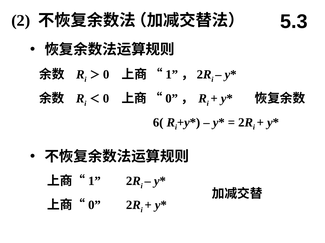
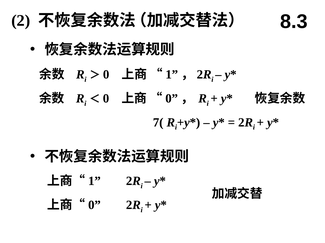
5.3: 5.3 -> 8.3 (294, 22)
6(: 6( -> 7( (158, 123)
